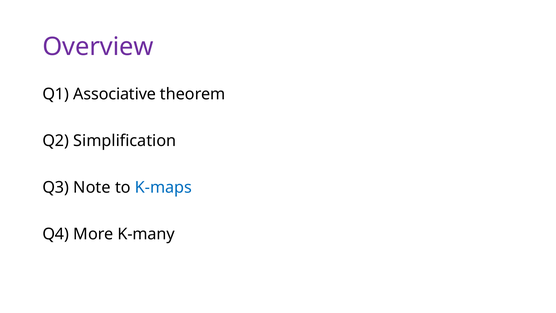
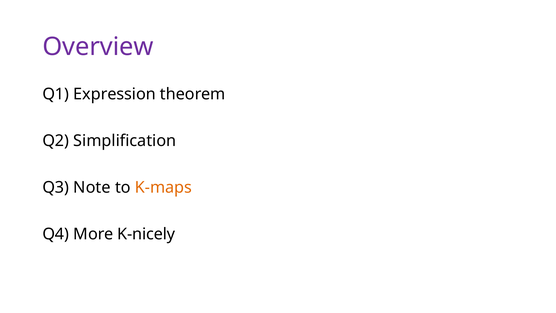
Associative: Associative -> Expression (115, 94)
K-maps colour: blue -> orange (163, 187)
K-many: K-many -> K-nicely (146, 234)
